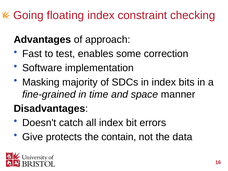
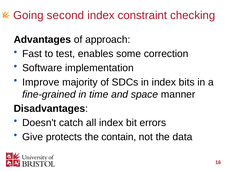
floating: floating -> second (65, 15)
Masking: Masking -> Improve (41, 82)
